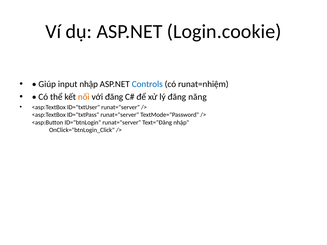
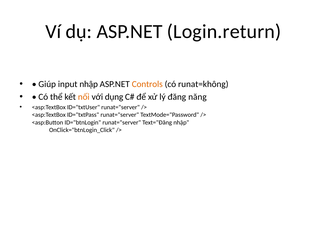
Login.cookie: Login.cookie -> Login.return (224, 32)
Controls colour: blue -> orange (147, 84)
runat=nhiệm: runat=nhiệm -> runat=không (203, 84)
với đăng: đăng -> dụng (114, 97)
